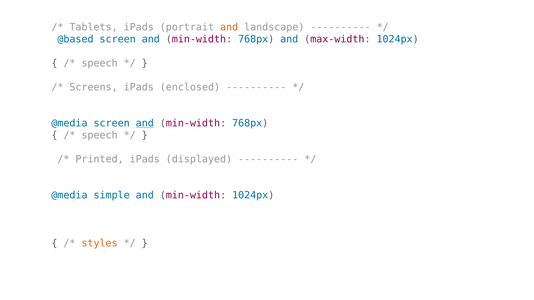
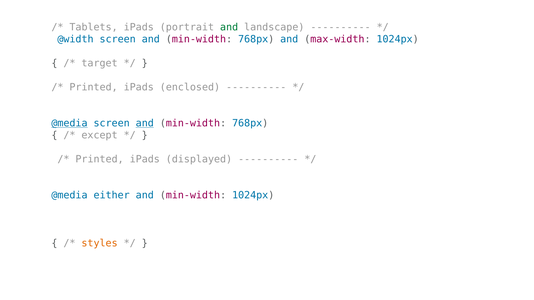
and colour: orange -> green (229, 27)
@based: @based -> @width (75, 39)
speech: speech -> target (100, 63)
Screens: Screens -> Printed (94, 87)
@media underline: none -> present (69, 123)
speech: speech -> except (100, 135)
simple: simple -> either (112, 195)
